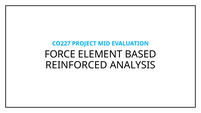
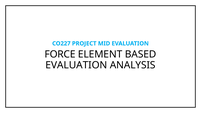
REINFORCED: REINFORCED -> EVALUATION (76, 65)
